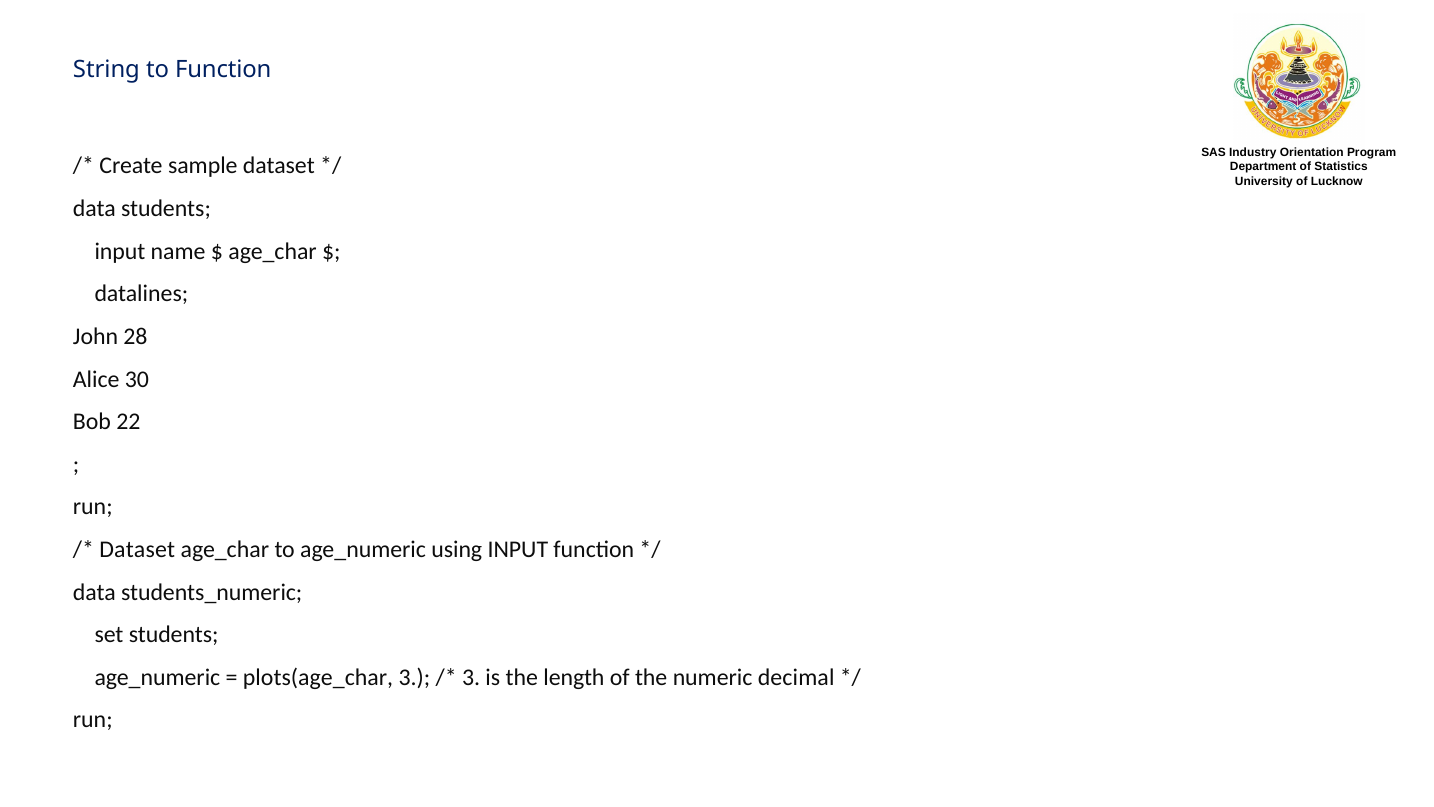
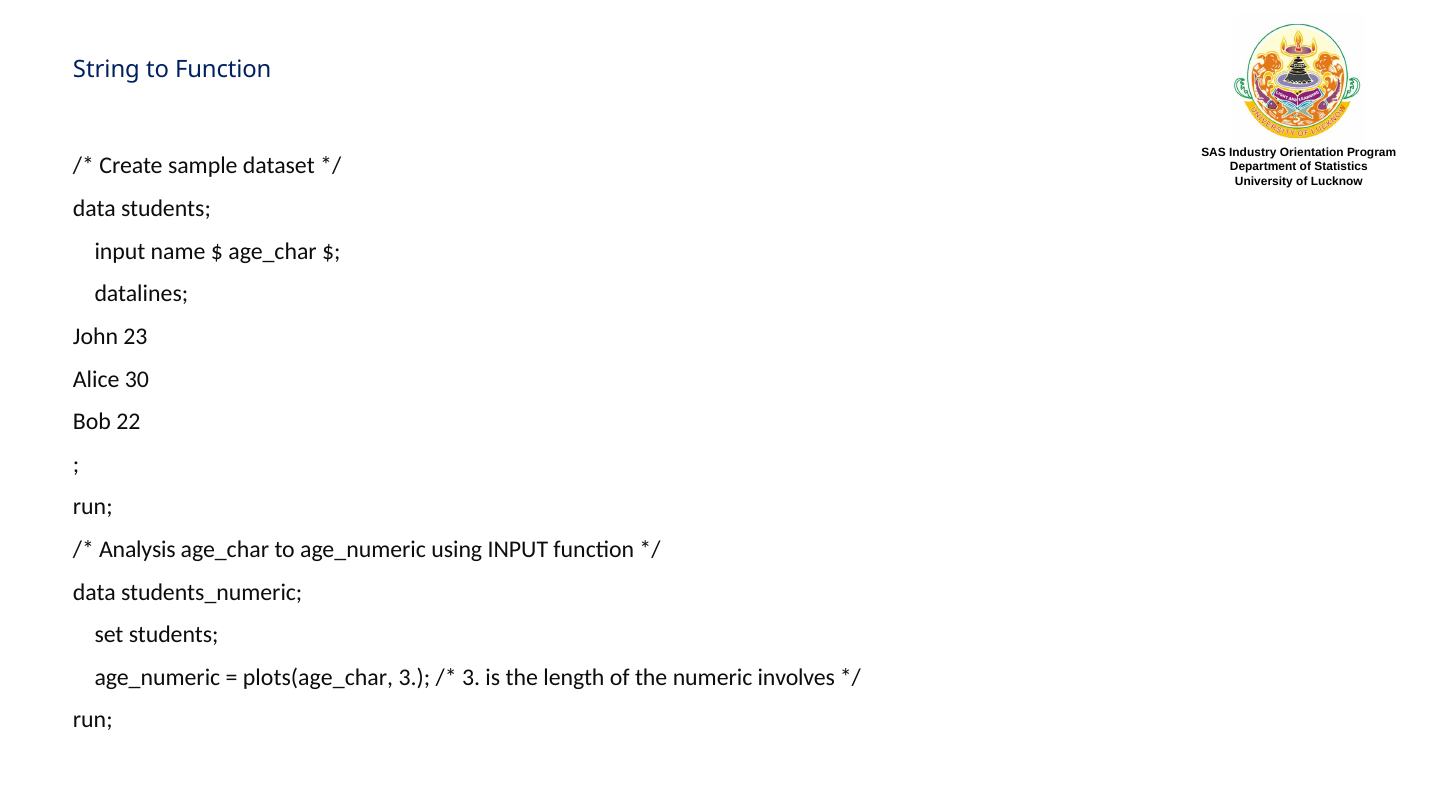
28: 28 -> 23 (136, 336)
Dataset: Dataset -> Analysis (137, 549)
decimal: decimal -> involves (796, 677)
